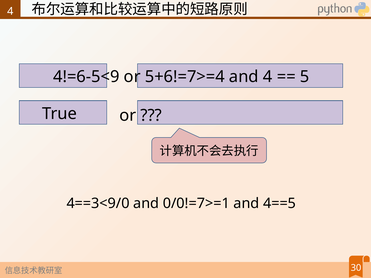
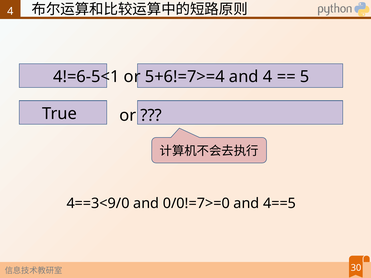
4!=6-5<9: 4!=6-5<9 -> 4!=6-5<1 (86, 77)
0/0!=7>=1: 0/0!=7>=1 -> 0/0!=7>=0 (196, 204)
